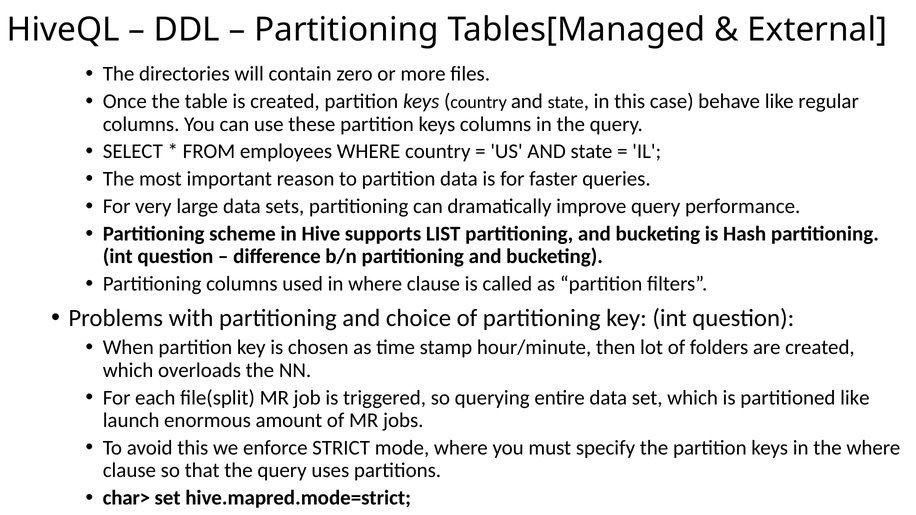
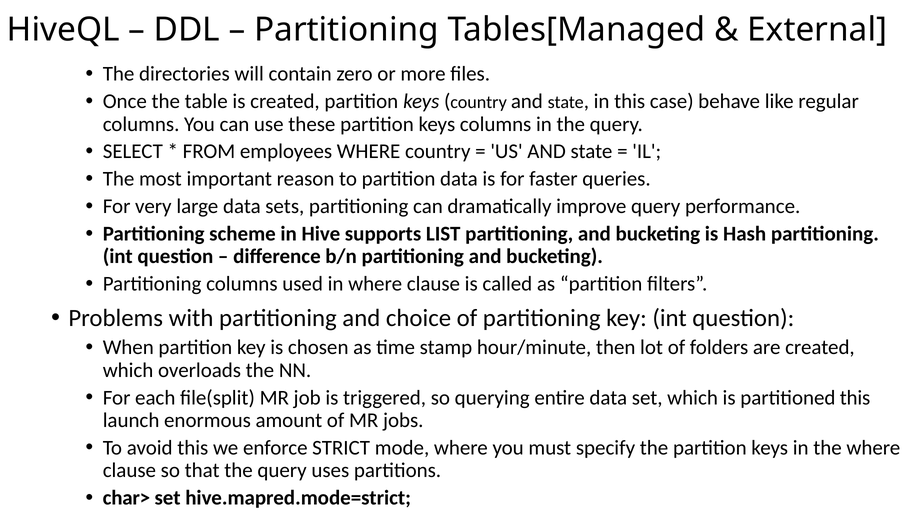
partitioned like: like -> this (855, 398)
